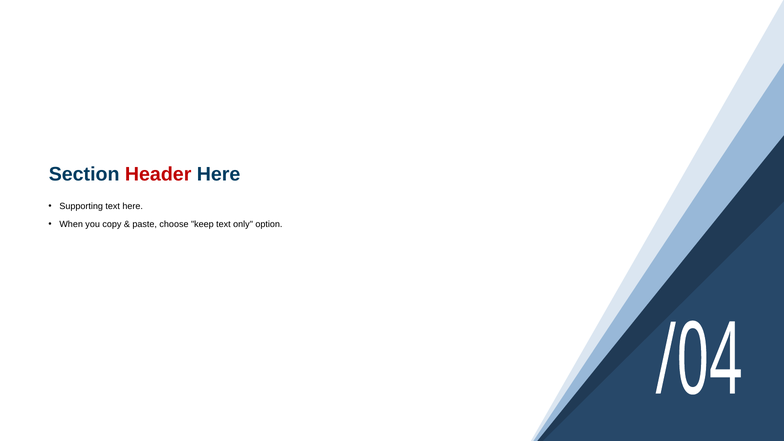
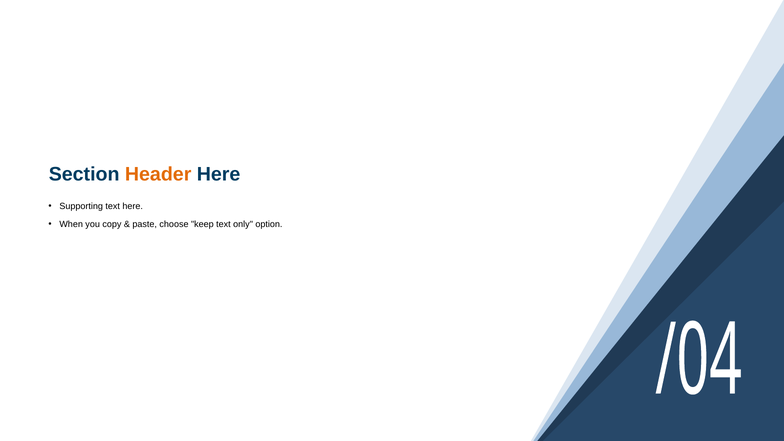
Header colour: red -> orange (158, 174)
